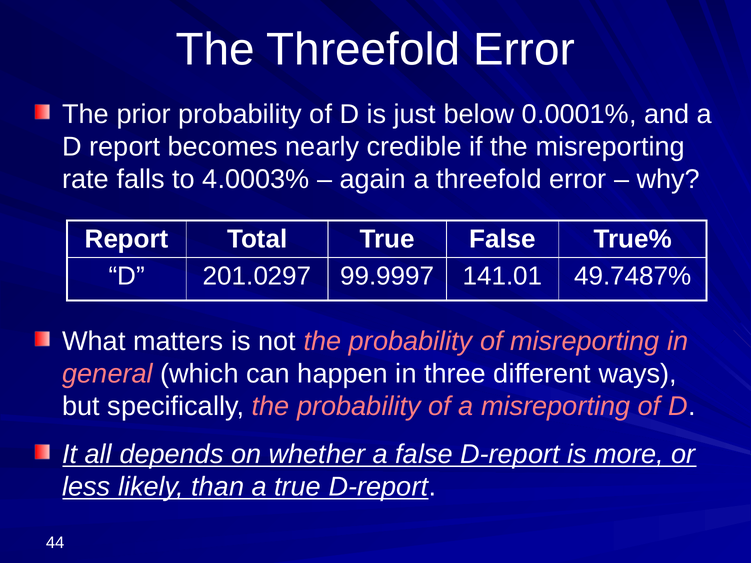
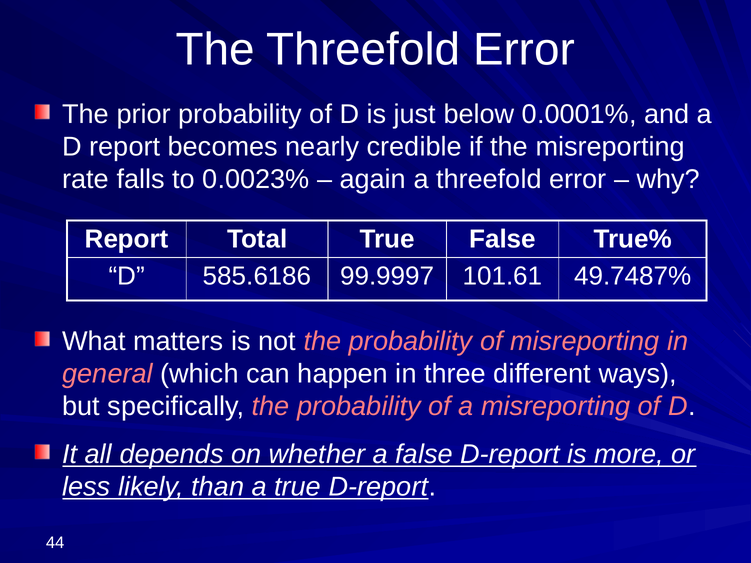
4.0003%: 4.0003% -> 0.0023% (256, 179)
201.0297: 201.0297 -> 585.6186 (257, 276)
141.01: 141.01 -> 101.61 (503, 276)
